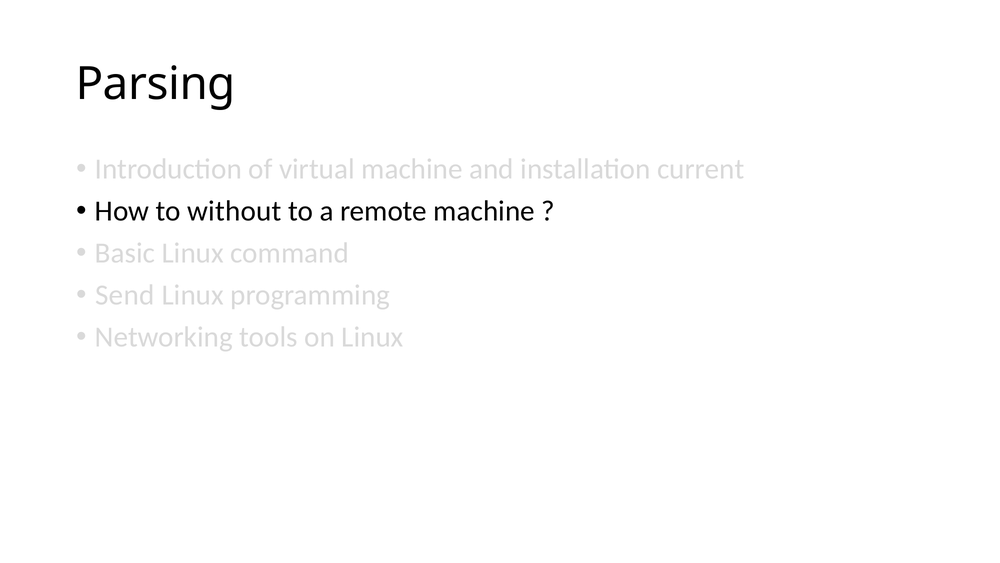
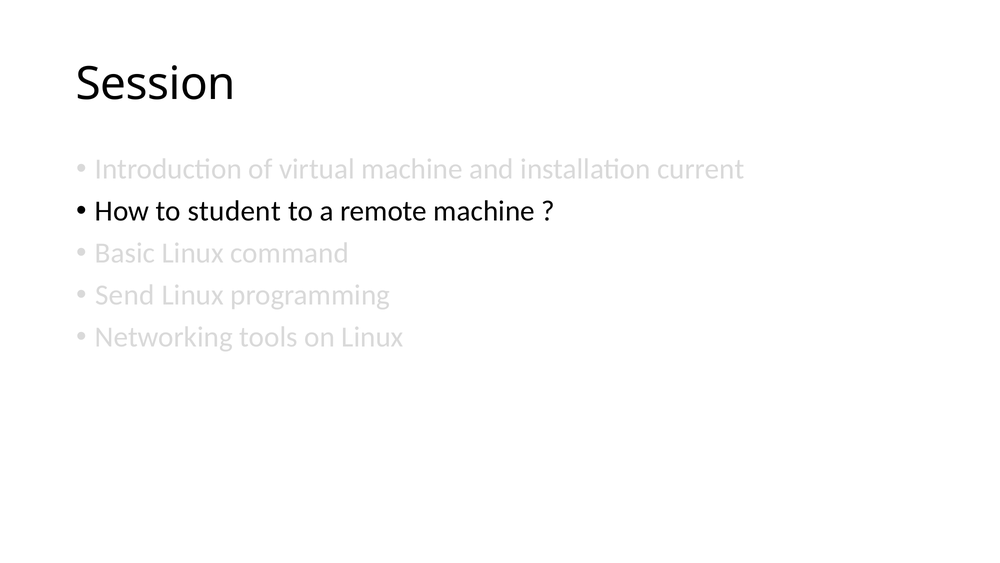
Parsing: Parsing -> Session (156, 84)
without: without -> student (234, 211)
